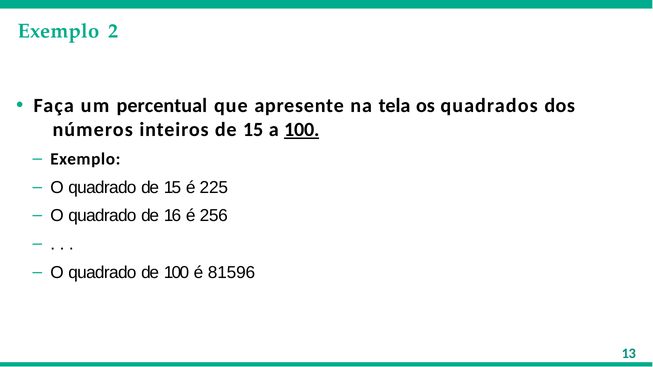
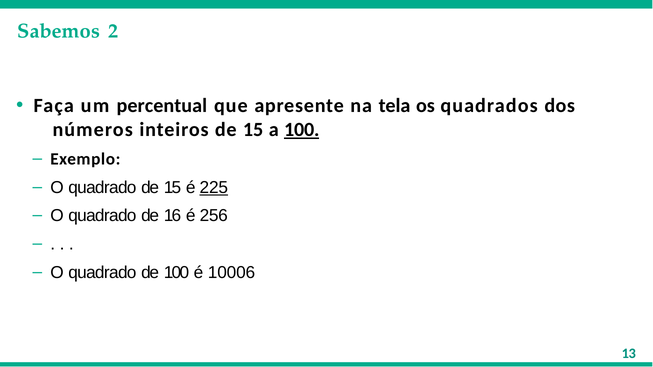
Exemplo: Exemplo -> Sabemos (59, 31)
225 underline: none -> present (214, 188)
81596: 81596 -> 10006 (231, 273)
